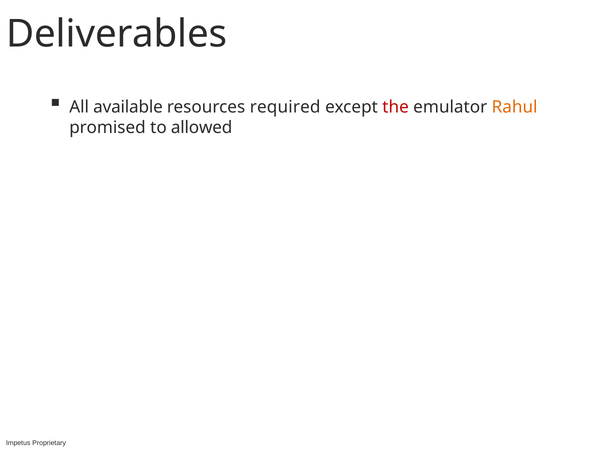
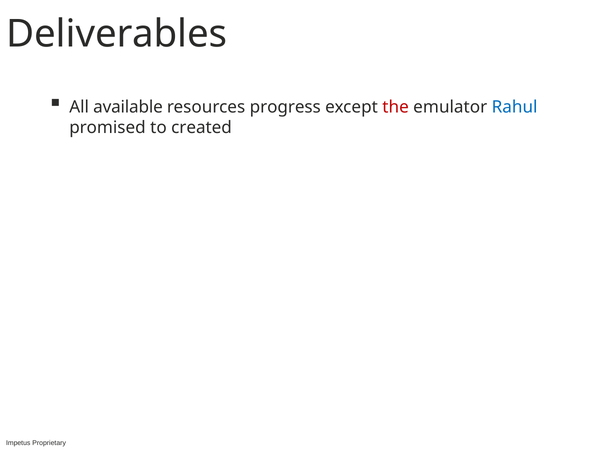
required: required -> progress (285, 107)
Rahul colour: orange -> blue (515, 107)
allowed: allowed -> created (202, 127)
